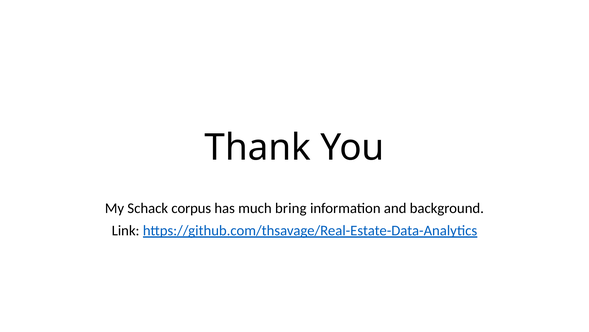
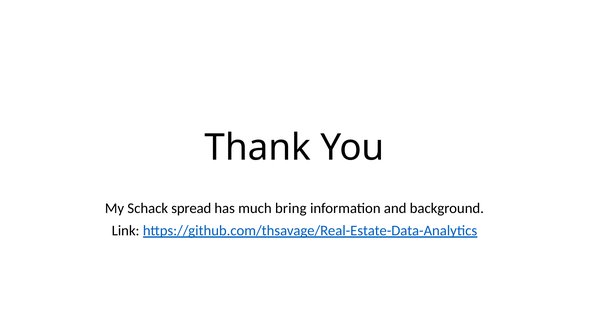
corpus: corpus -> spread (191, 208)
